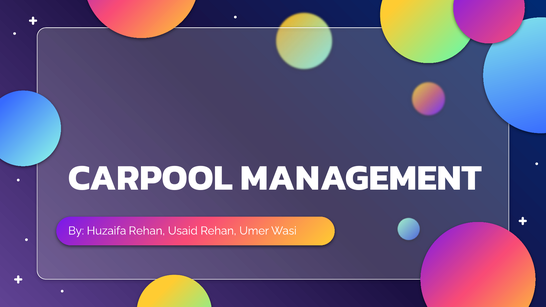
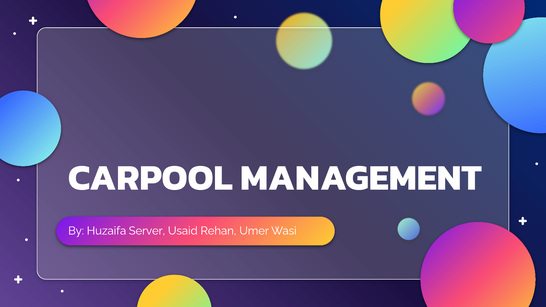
Huzaifa Rehan: Rehan -> Server (147, 231)
